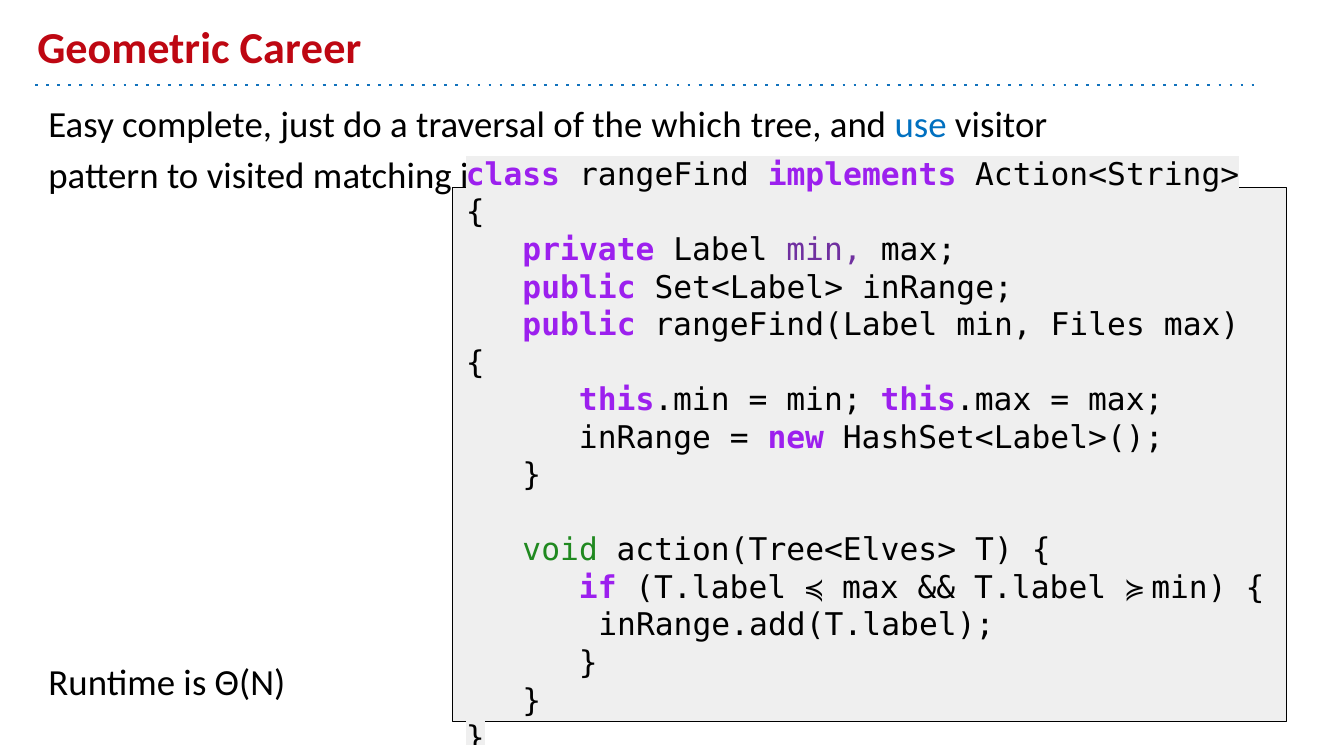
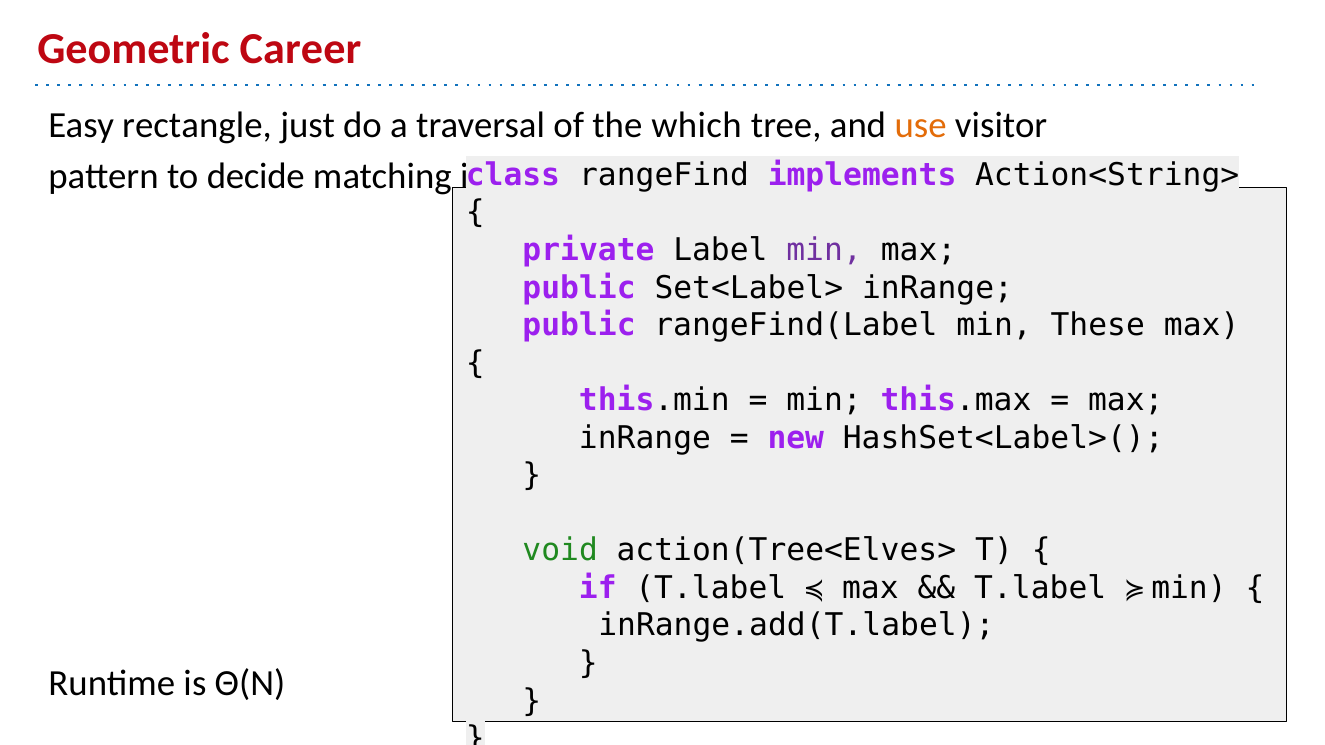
complete: complete -> rectangle (197, 125)
use colour: blue -> orange (921, 125)
visited: visited -> decide (256, 176)
Files: Files -> These (1098, 325)
